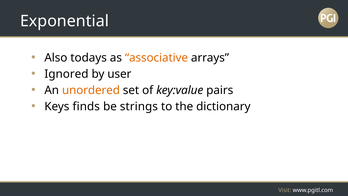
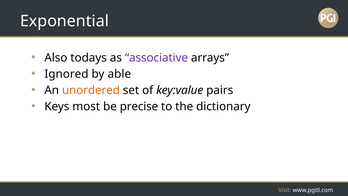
associative colour: orange -> purple (156, 58)
user: user -> able (119, 74)
finds: finds -> most (86, 106)
strings: strings -> precise (139, 106)
